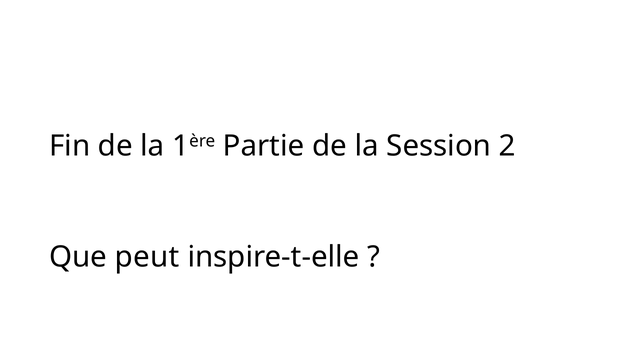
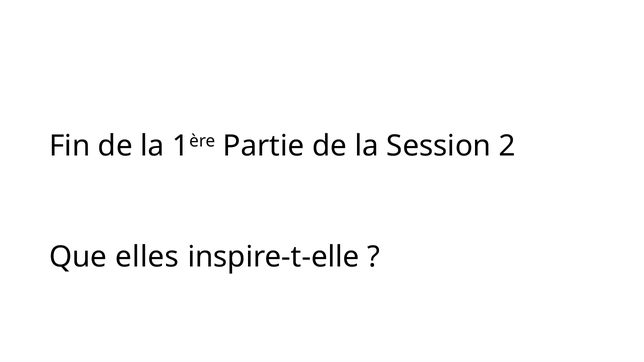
peut: peut -> elles (147, 257)
